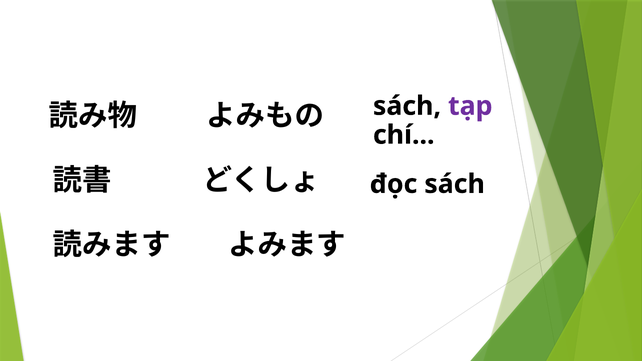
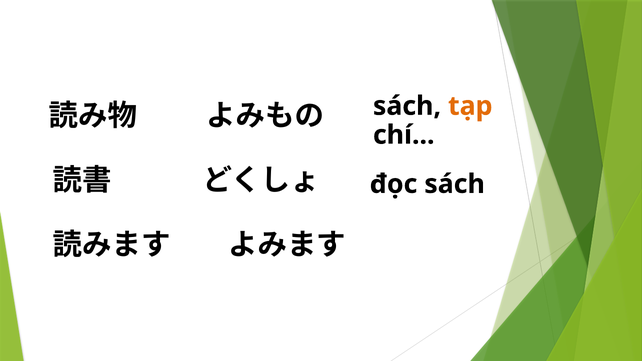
tạp colour: purple -> orange (470, 106)
